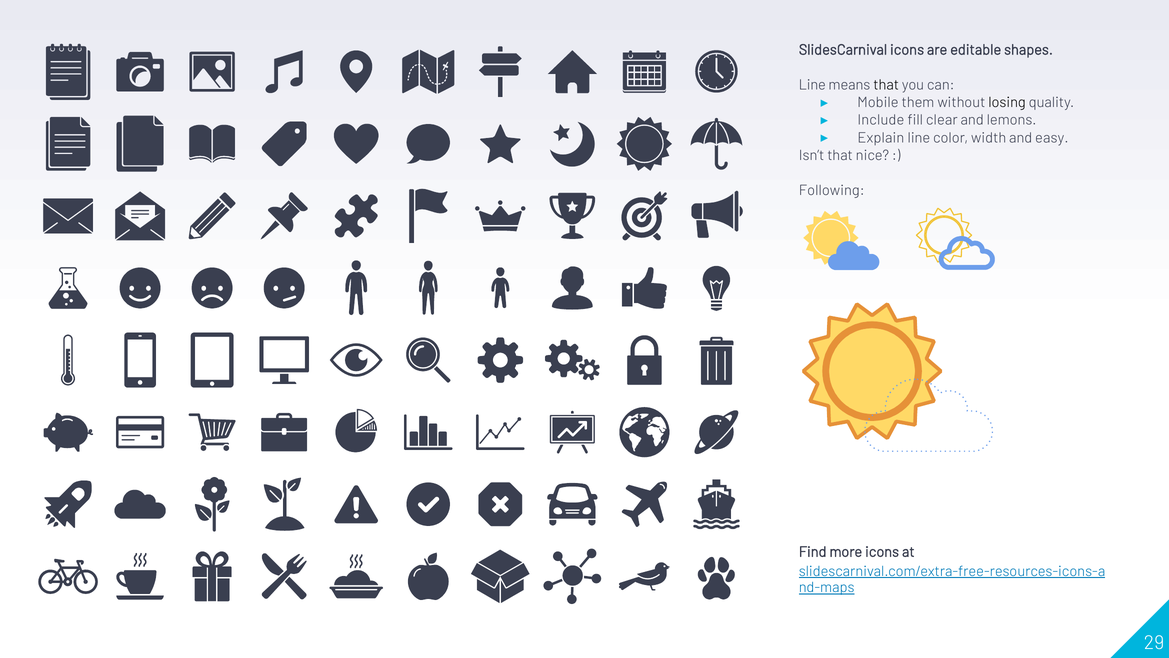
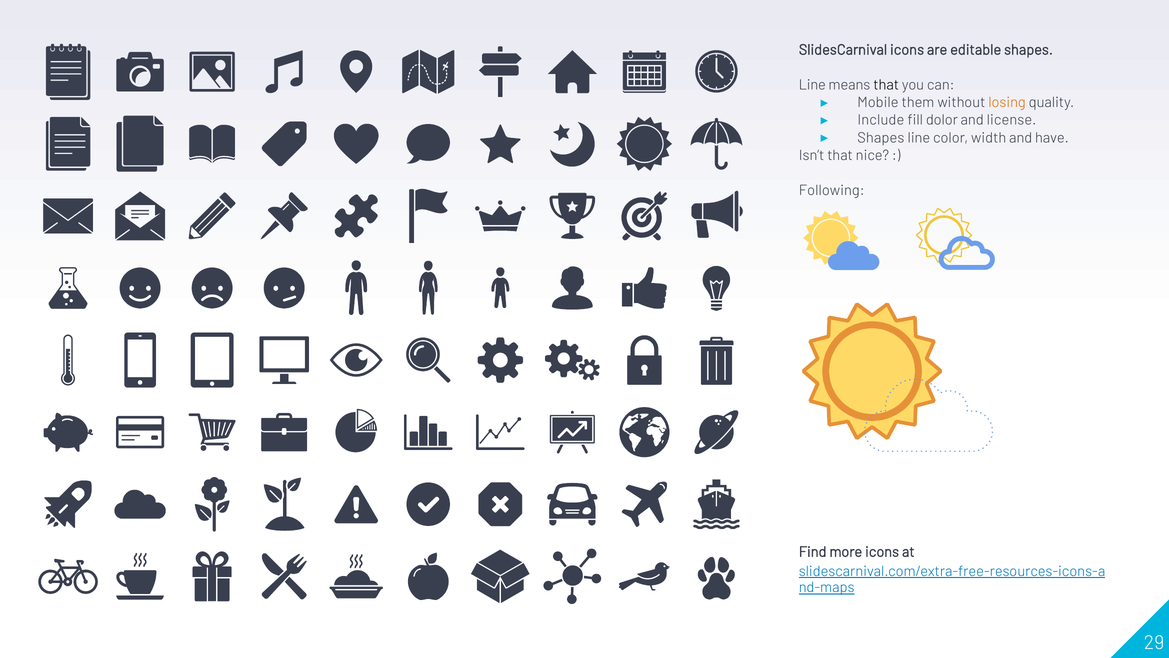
losing colour: black -> orange (1007, 102)
clear: clear -> dolor (942, 120)
lemons: lemons -> license (1012, 120)
Explain: Explain -> Shapes (881, 138)
easy: easy -> have (1052, 138)
